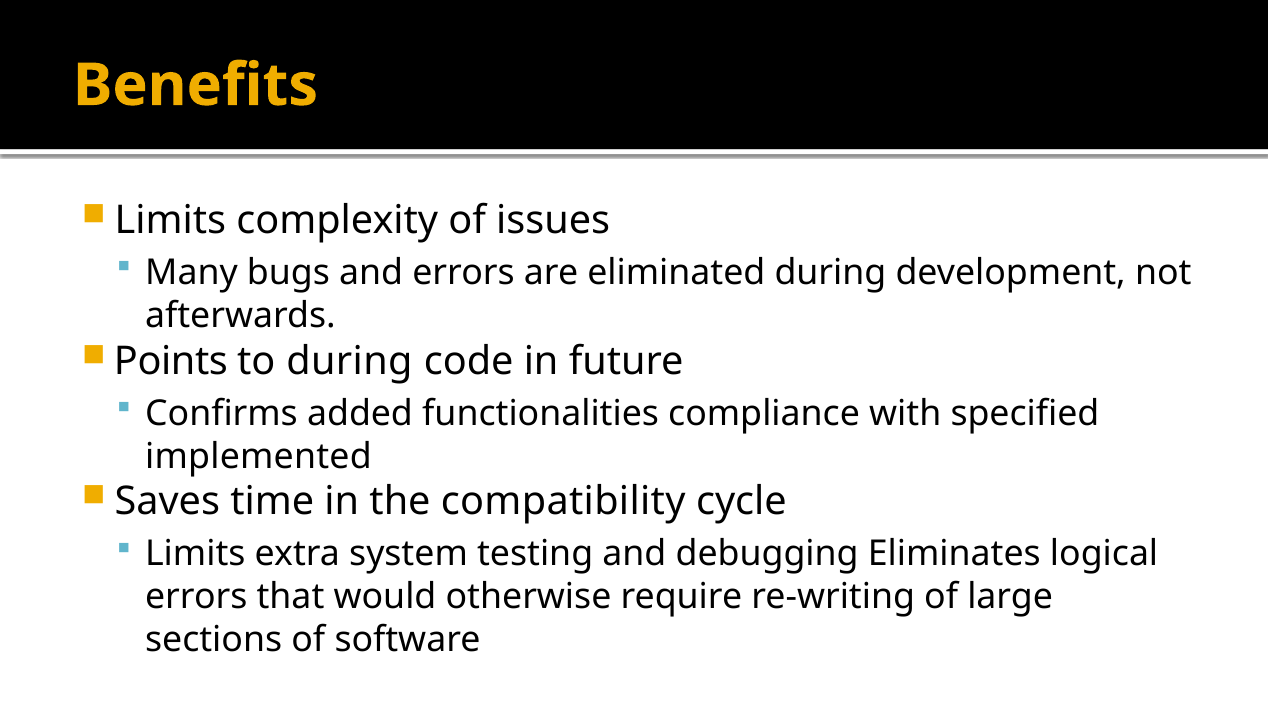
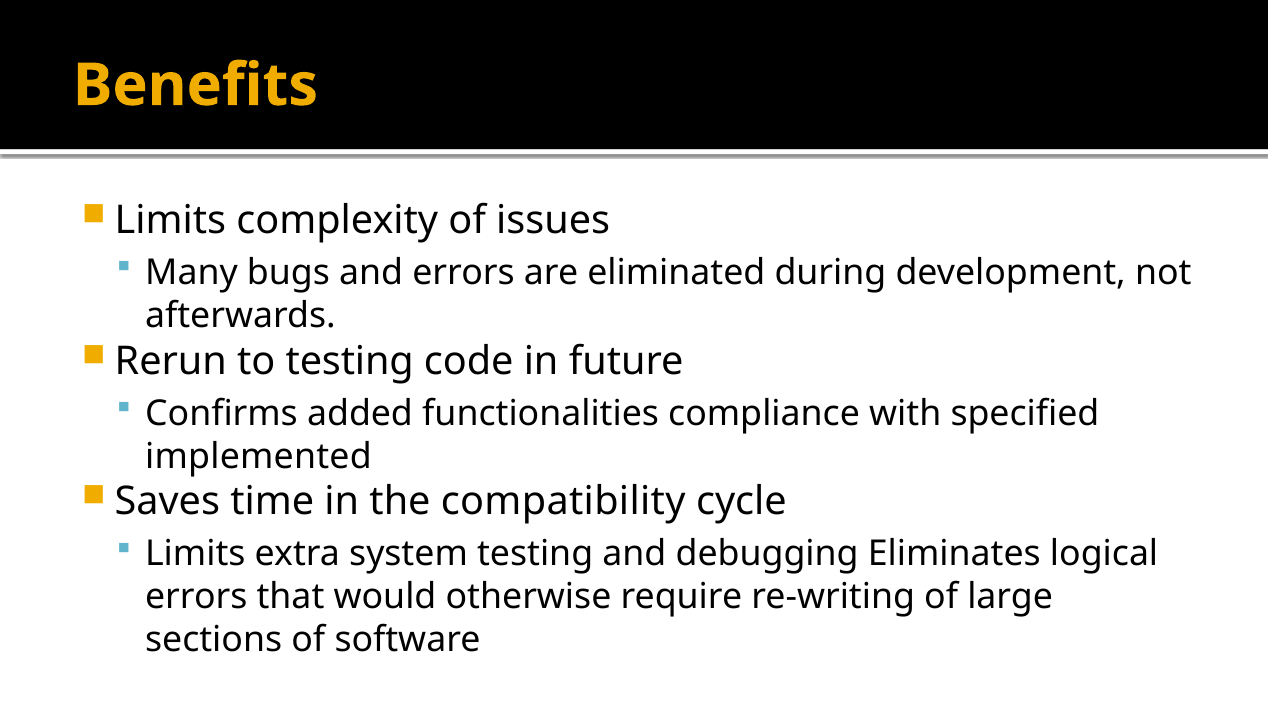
Points: Points -> Rerun (171, 361)
to during: during -> testing (350, 361)
